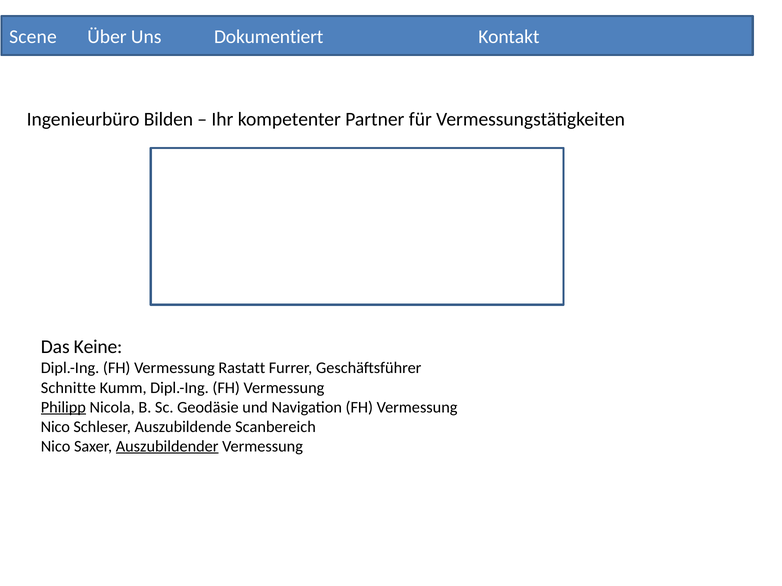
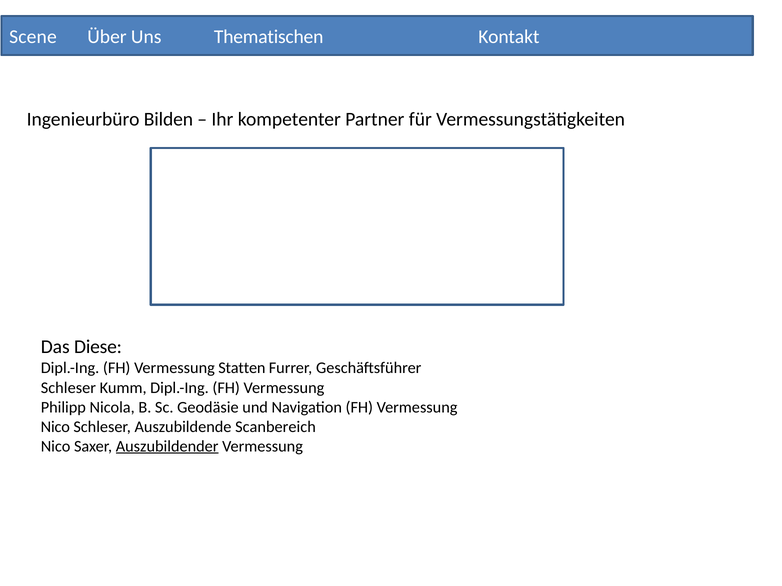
Dokumentiert: Dokumentiert -> Thematischen (269, 37)
Keine: Keine -> Diese (98, 347)
Rastatt: Rastatt -> Statten (242, 368)
Schnitte: Schnitte -> Schleser (68, 388)
Philipp underline: present -> none (63, 408)
